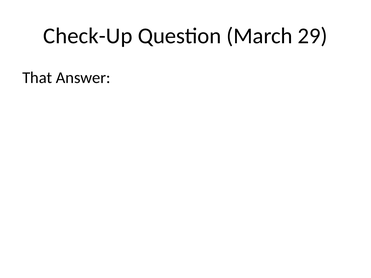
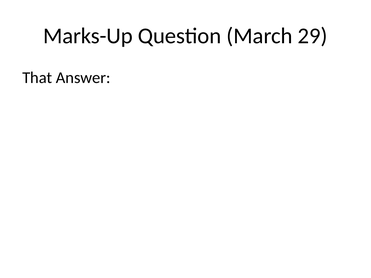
Check-Up: Check-Up -> Marks-Up (88, 36)
